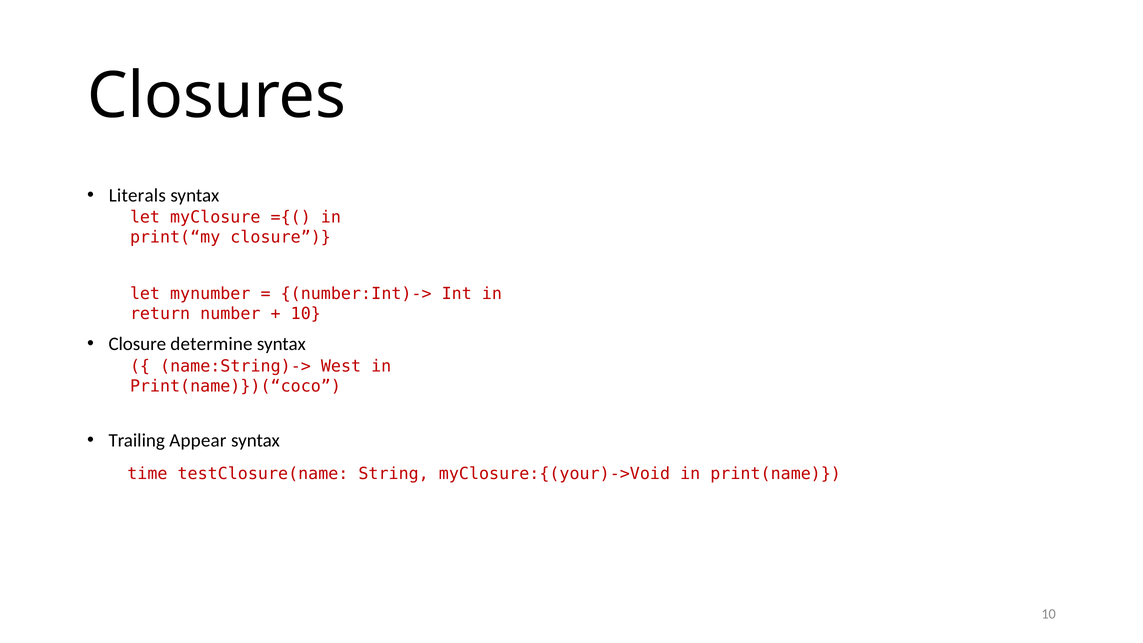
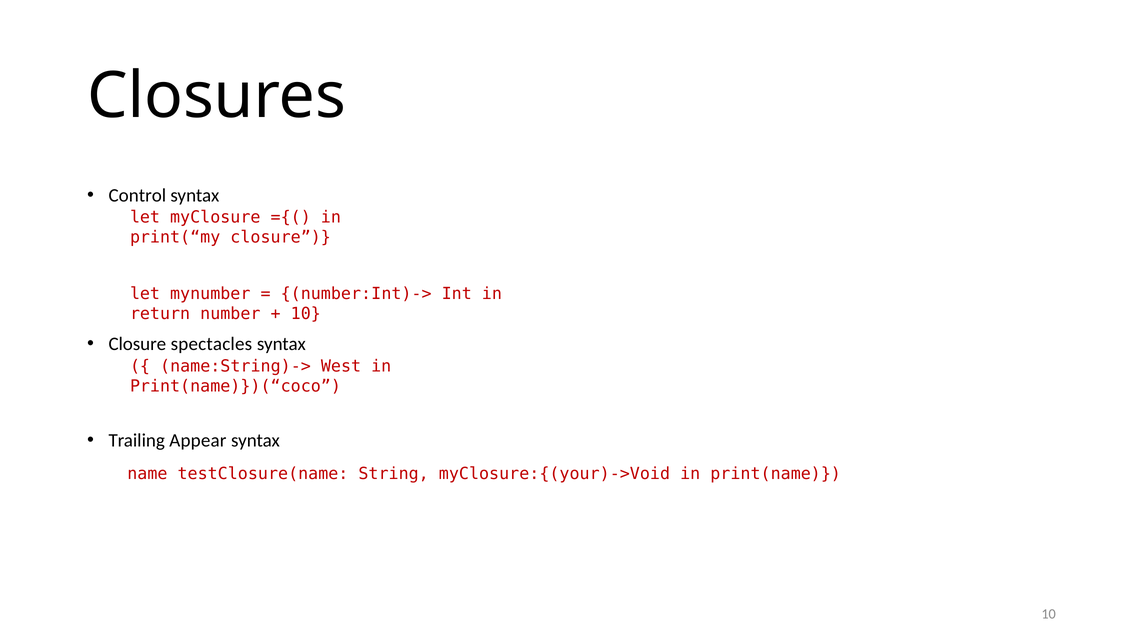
Literals: Literals -> Control (137, 195)
determine: determine -> spectacles (211, 344)
time: time -> name (147, 474)
